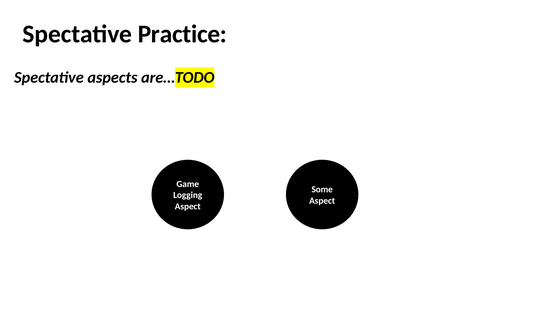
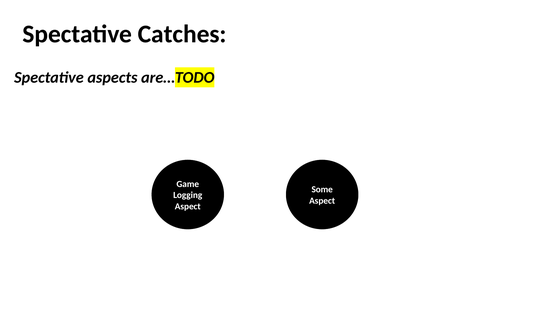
Practice: Practice -> Catches (182, 34)
